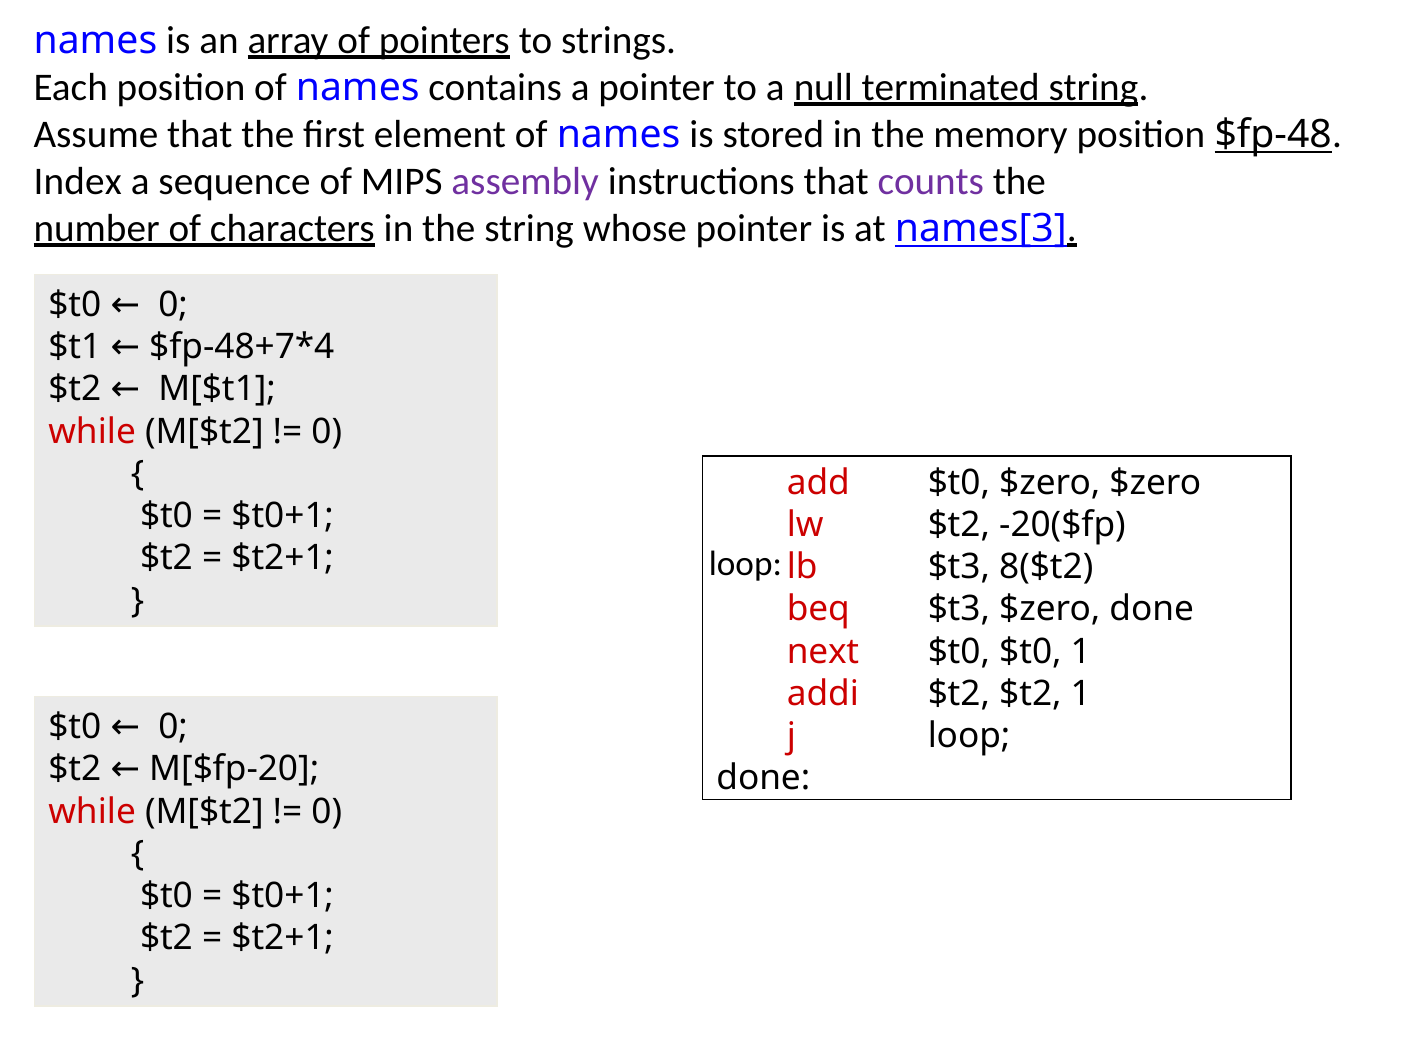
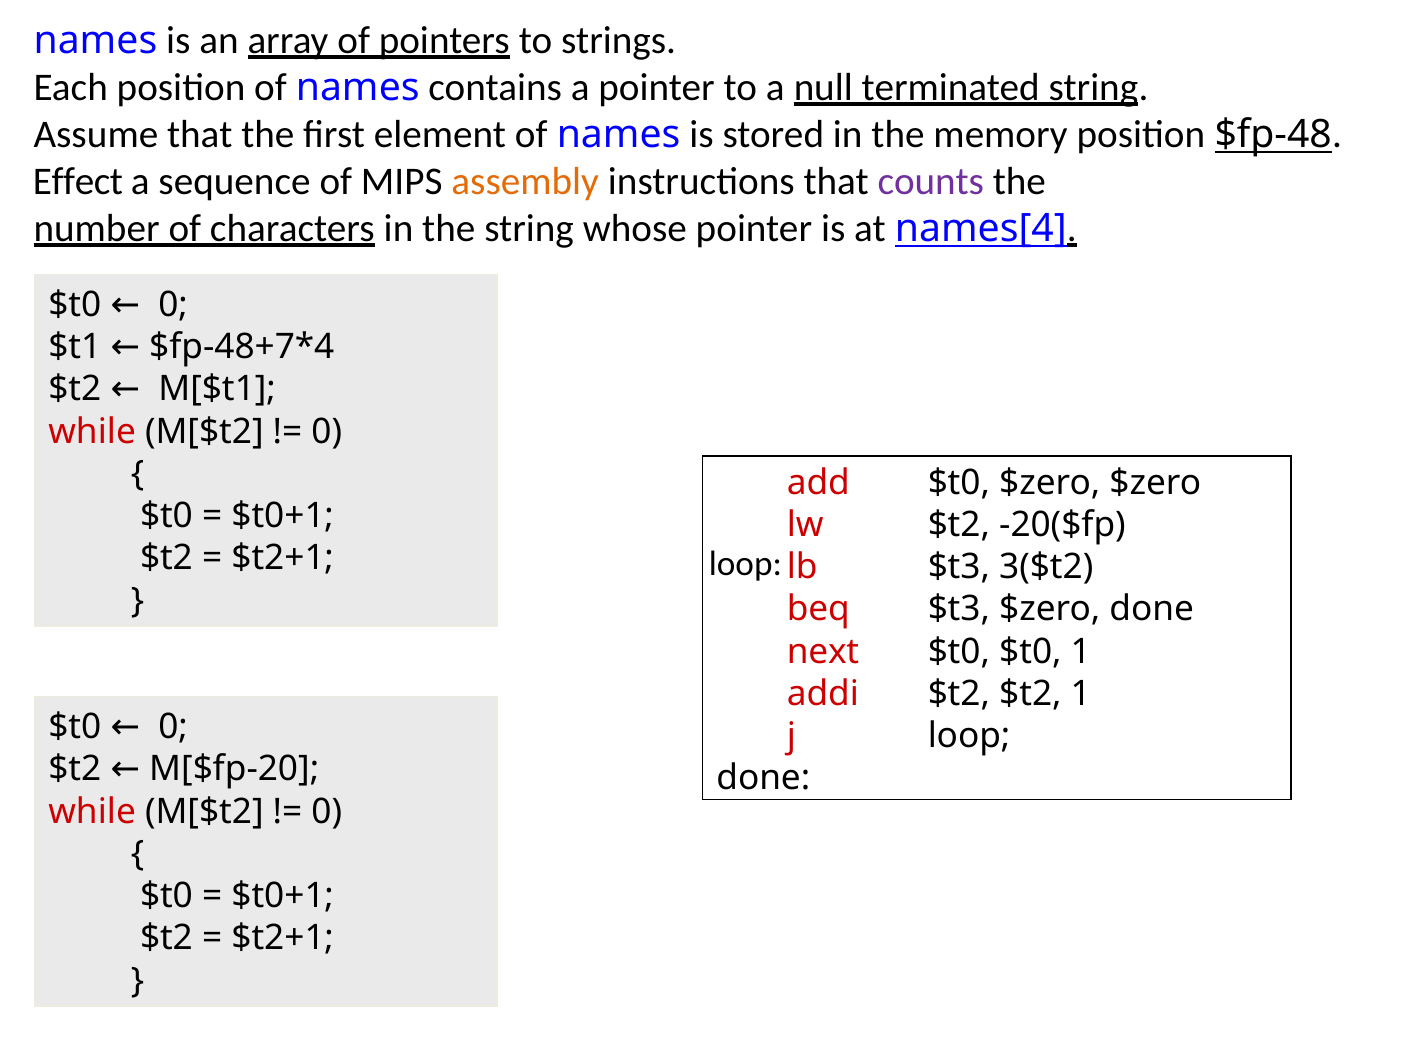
Index: Index -> Effect (78, 181)
assembly colour: purple -> orange (525, 181)
names[3: names[3 -> names[4 (981, 228)
8($t2: 8($t2 -> 3($t2 (1046, 567)
